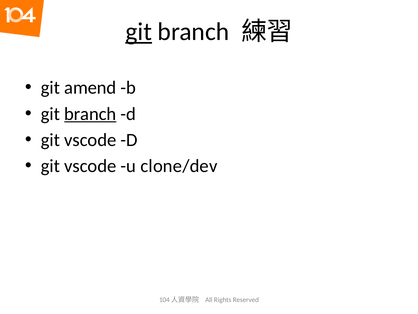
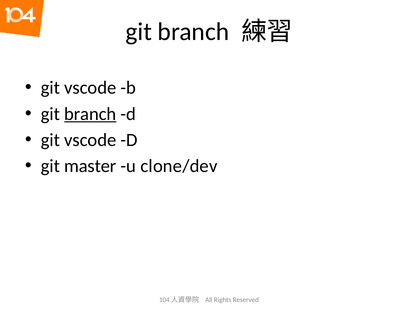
git underline: present -> none (139, 32)
amend: amend -> vscode (90, 88)
vscode: vscode -> master (90, 166)
